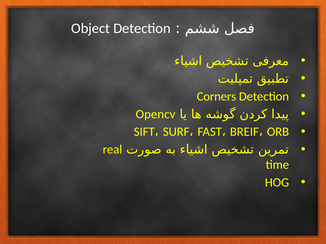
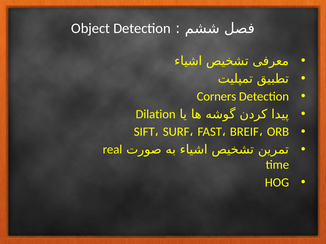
Opencv: Opencv -> Dilation (156, 114)
